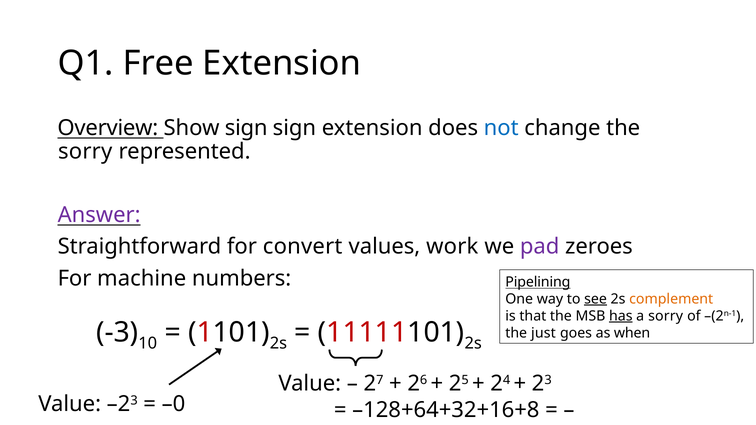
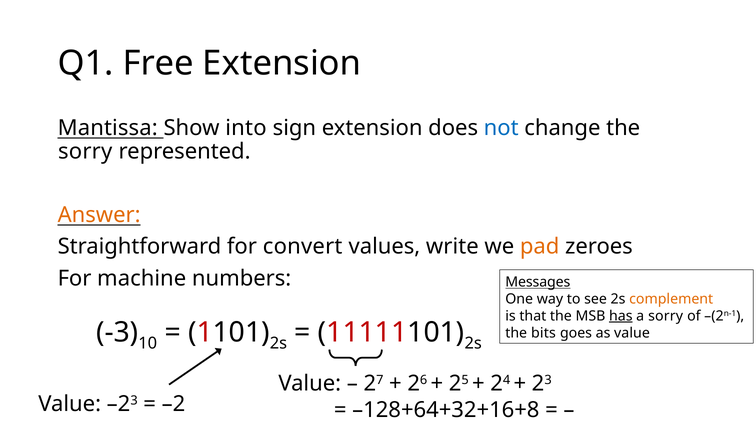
Overview: Overview -> Mantissa (108, 128)
Show sign: sign -> into (246, 128)
Answer colour: purple -> orange (99, 215)
work: work -> write (452, 247)
pad colour: purple -> orange (540, 247)
Pipelining: Pipelining -> Messages (538, 282)
see underline: present -> none (596, 299)
just: just -> bits (543, 333)
as when: when -> value (632, 333)
–0: –0 -> –2 (173, 404)
